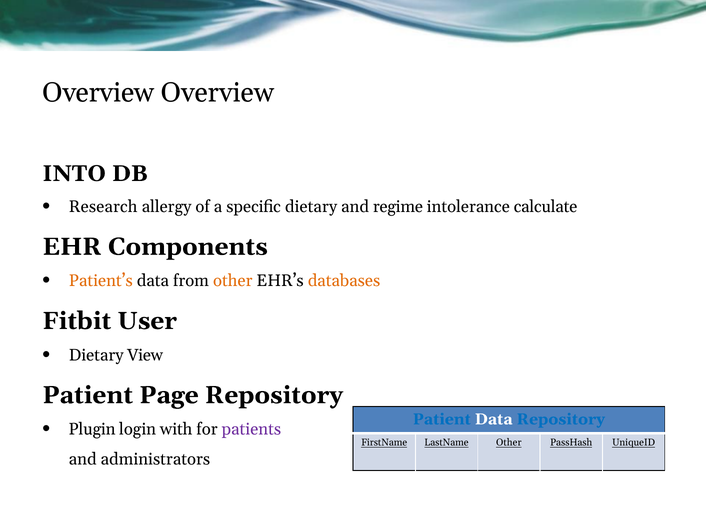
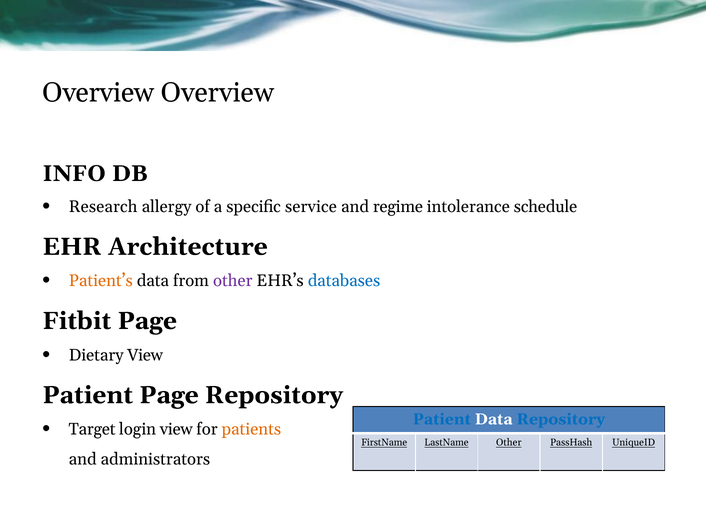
INTO: INTO -> INFO (74, 173)
specific dietary: dietary -> service (311, 206)
calculate: calculate -> schedule (546, 206)
Components: Components -> Architecture (188, 246)
other colour: orange -> purple (233, 281)
databases colour: orange -> blue (344, 281)
Fitbit User: User -> Page (147, 321)
Plugin: Plugin -> Target (92, 429)
login with: with -> view (176, 429)
patients colour: purple -> orange (251, 429)
